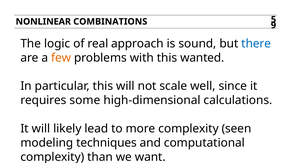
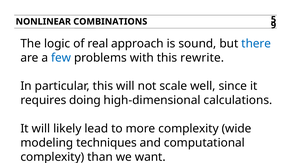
few colour: orange -> blue (61, 58)
wanted: wanted -> rewrite (202, 58)
some: some -> doing (85, 100)
seen: seen -> wide (237, 129)
